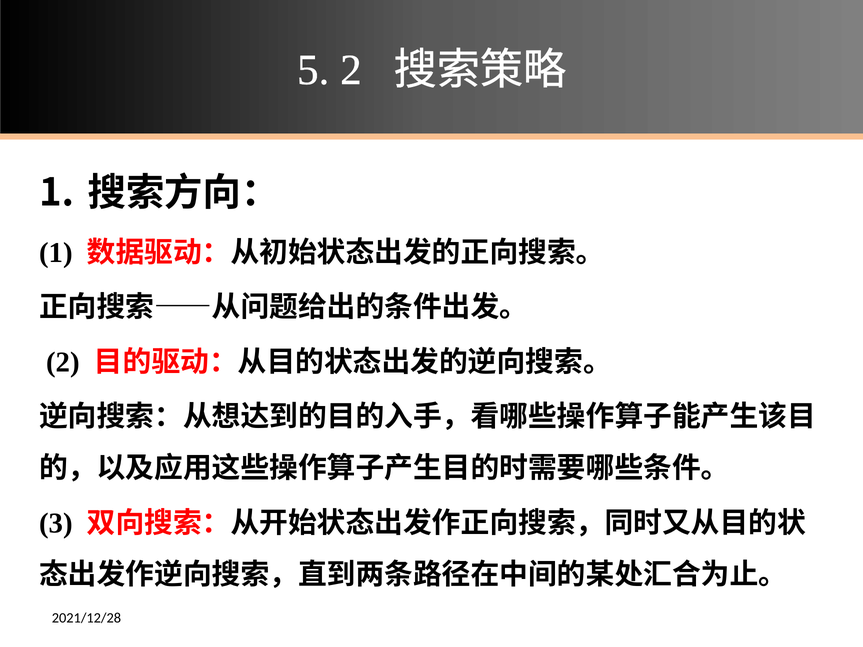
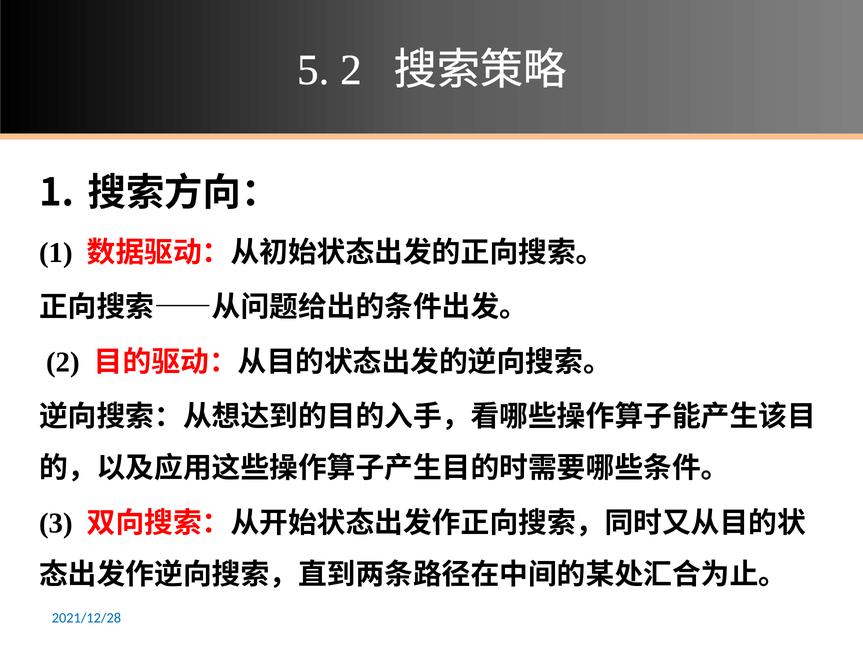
2021/12/28 colour: black -> blue (86, 618)
